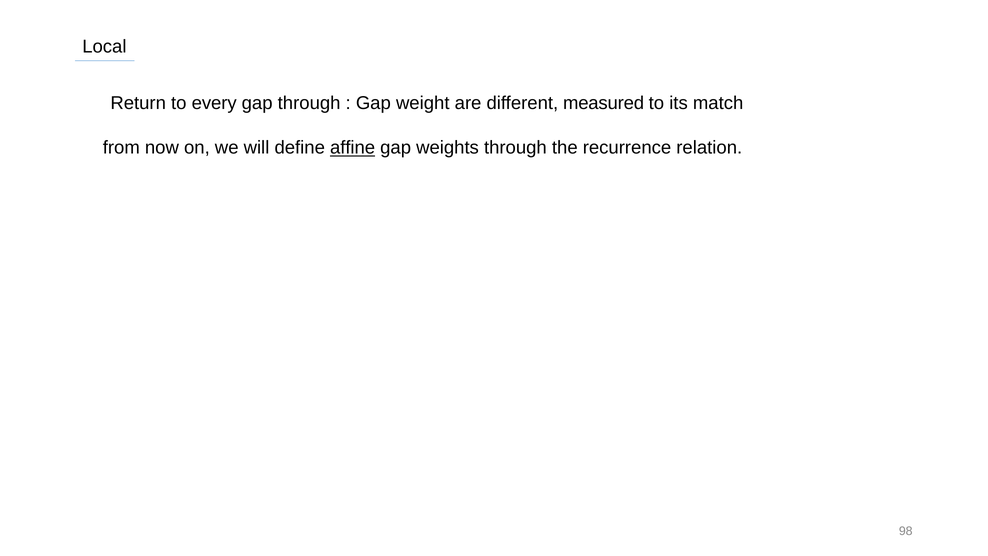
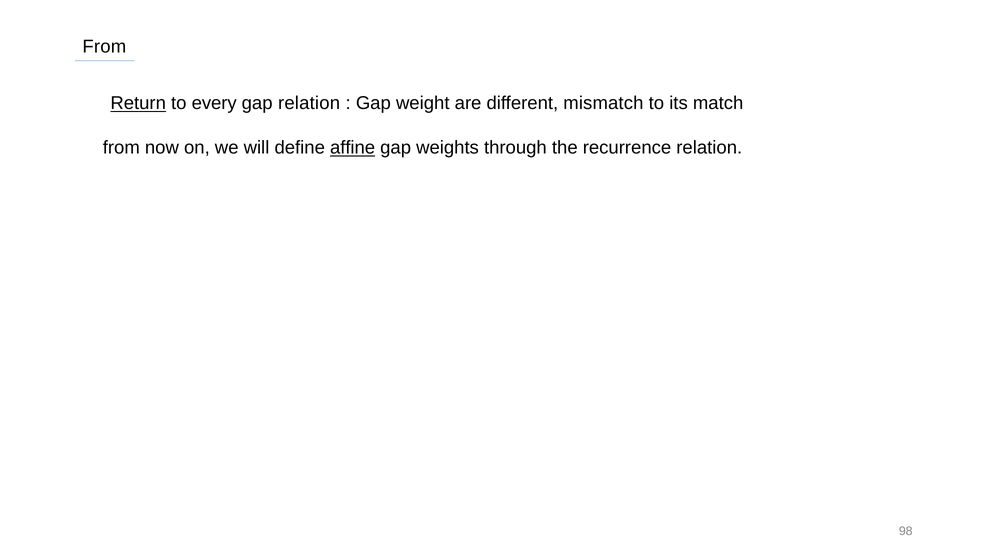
Local: Local -> From (104, 47)
Return underline: none -> present (138, 103)
gap through: through -> relation (309, 103)
measured: measured -> mismatch (603, 103)
